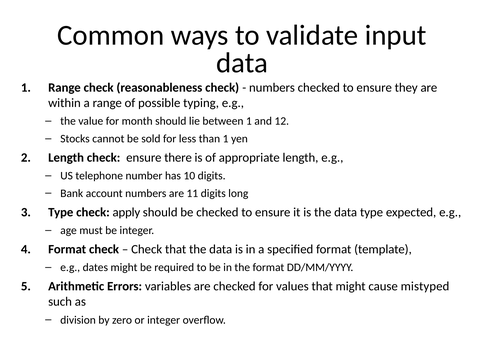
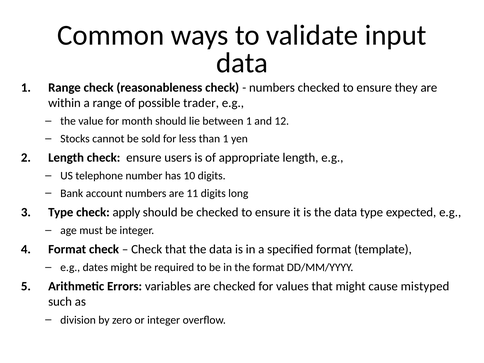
typing: typing -> trader (201, 103)
there: there -> users (178, 158)
